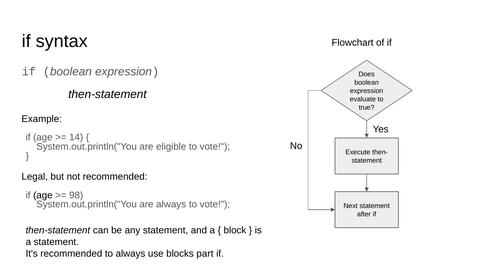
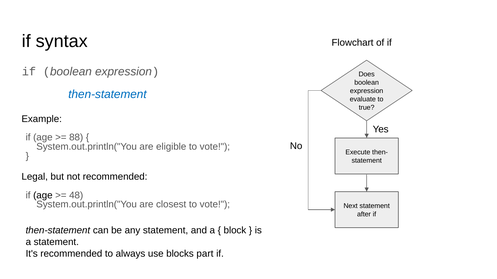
then-statement colour: black -> blue (107, 95)
14: 14 -> 88 (76, 138)
98: 98 -> 48 (76, 196)
are always: always -> closest (171, 205)
